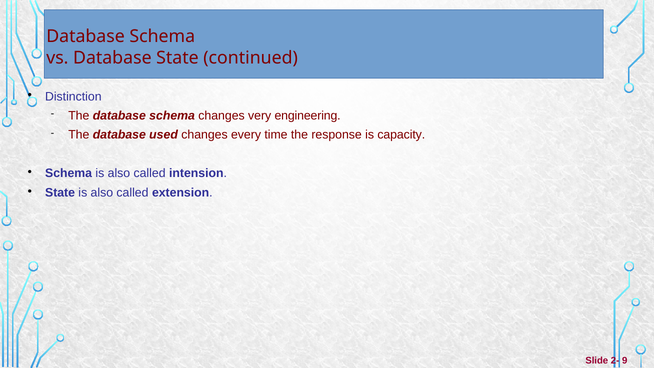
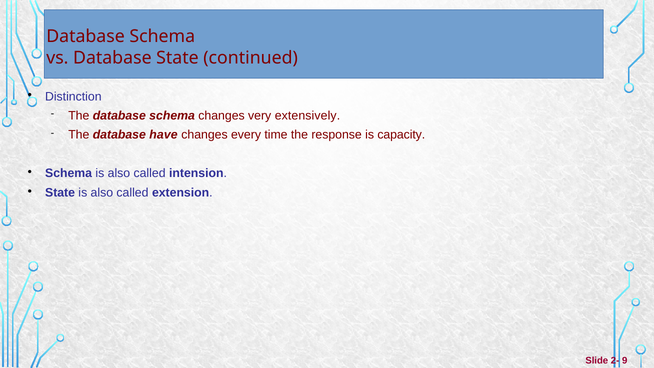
engineering: engineering -> extensively (307, 116)
used: used -> have (163, 135)
